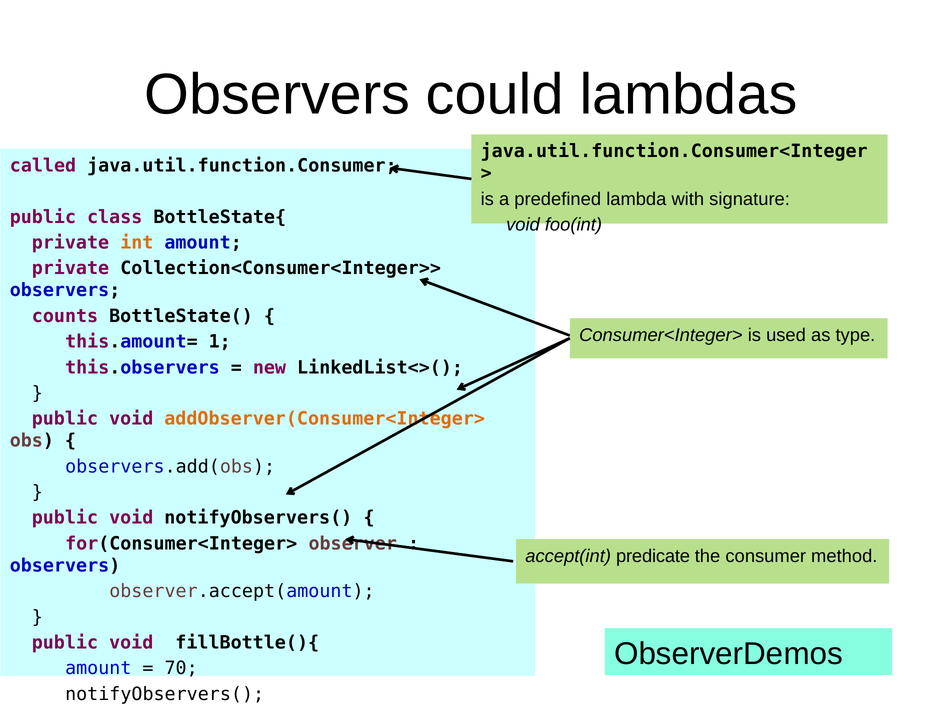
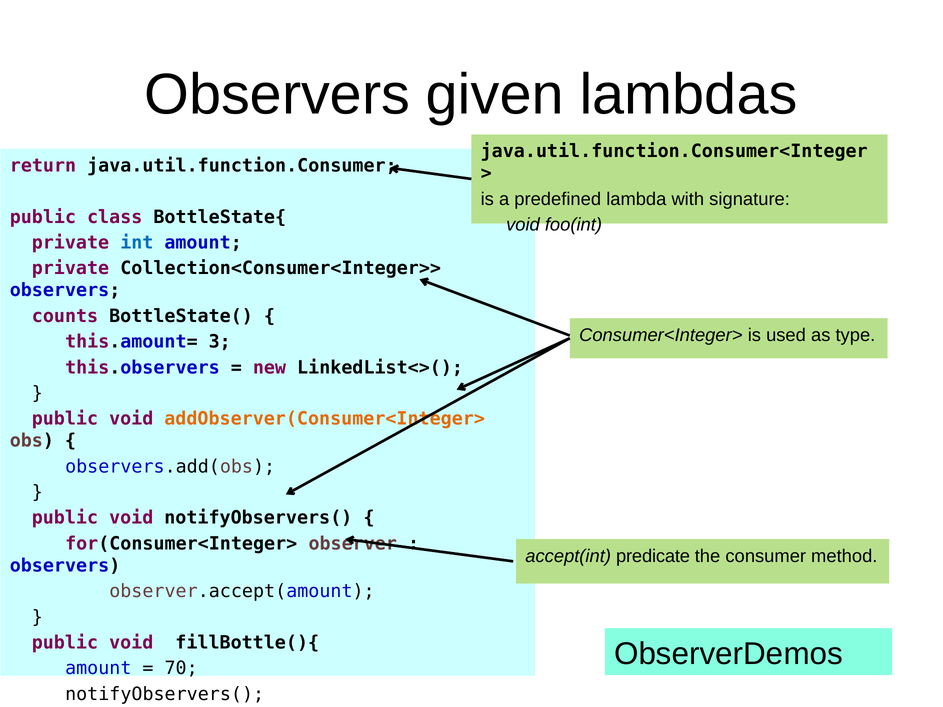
could: could -> given (495, 95)
called: called -> return (43, 166)
int colour: orange -> blue (137, 243)
1: 1 -> 3 (220, 342)
